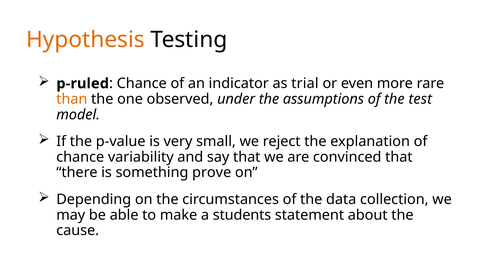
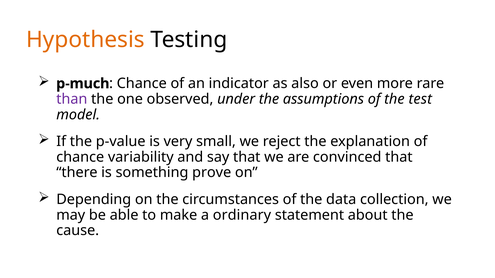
p-ruled: p-ruled -> p-much (83, 84)
trial: trial -> also (305, 84)
than colour: orange -> purple (72, 99)
students: students -> ordinary (242, 215)
